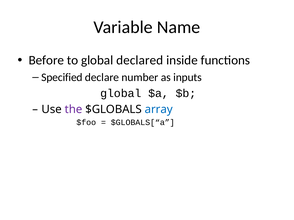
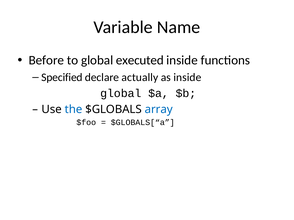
declared: declared -> executed (140, 60)
number: number -> actually (140, 77)
as inputs: inputs -> inside (187, 77)
the colour: purple -> blue (74, 109)
